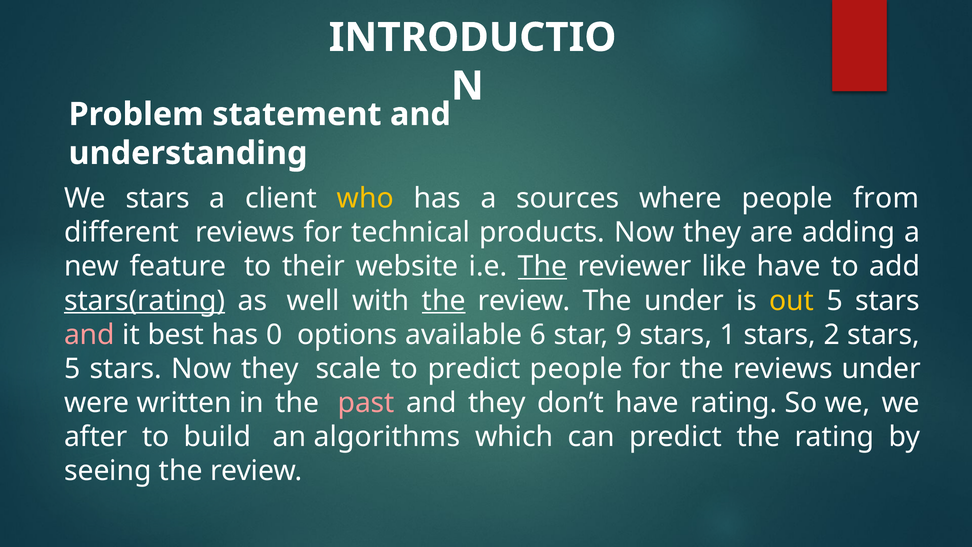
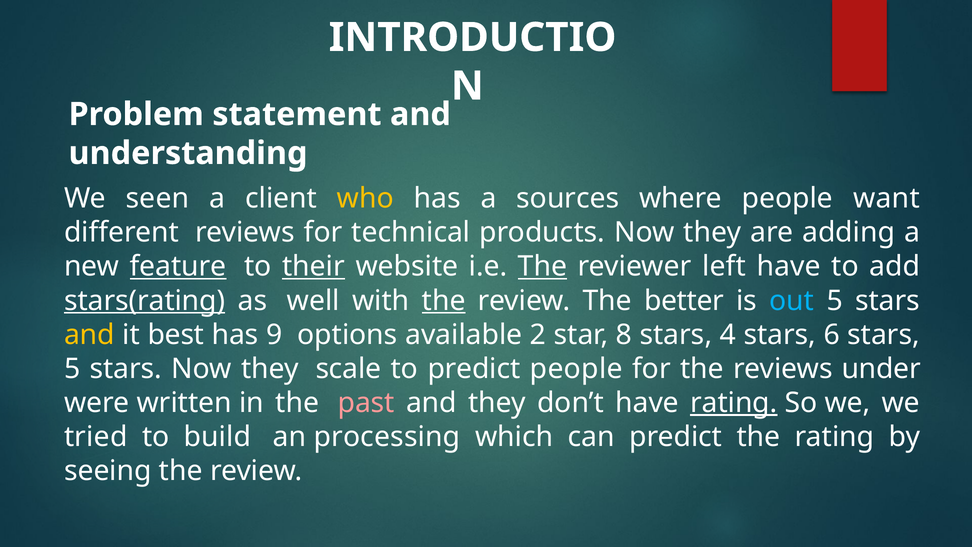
We stars: stars -> seen (157, 198)
from: from -> want (886, 198)
feature underline: none -> present (178, 267)
their underline: none -> present (314, 267)
like: like -> left (724, 267)
The under: under -> better (684, 301)
out colour: yellow -> light blue (792, 301)
and colour: pink -> yellow (89, 335)
0: 0 -> 9 (274, 335)
6: 6 -> 2 (538, 335)
9: 9 -> 8 (624, 335)
1: 1 -> 4 (728, 335)
2: 2 -> 6 (832, 335)
rating underline: none -> present (734, 403)
after: after -> tried (96, 437)
algorithms: algorithms -> processing (387, 437)
